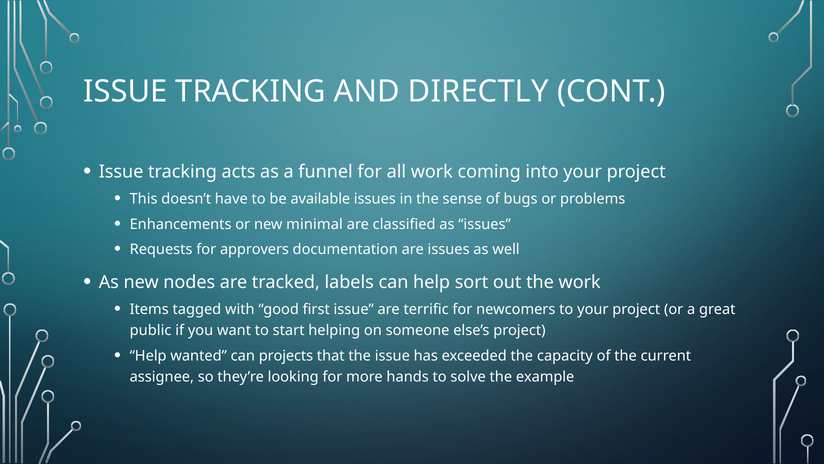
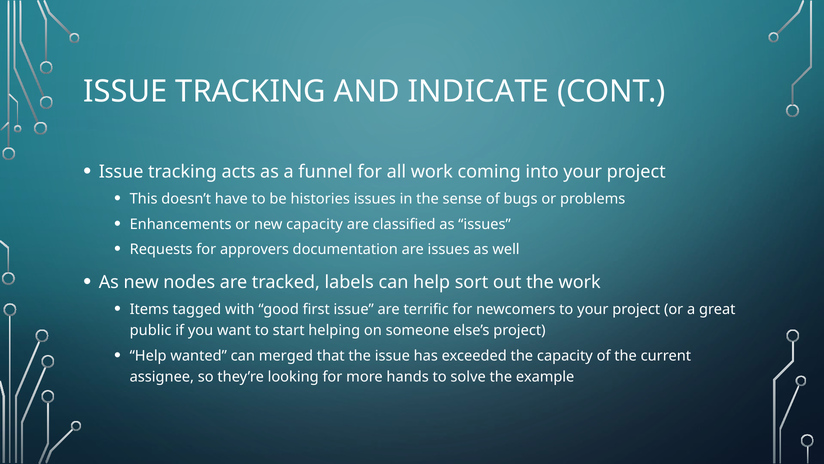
DIRECTLY: DIRECTLY -> INDICATE (478, 92)
available: available -> histories (320, 199)
new minimal: minimal -> capacity (315, 224)
projects: projects -> merged (286, 355)
